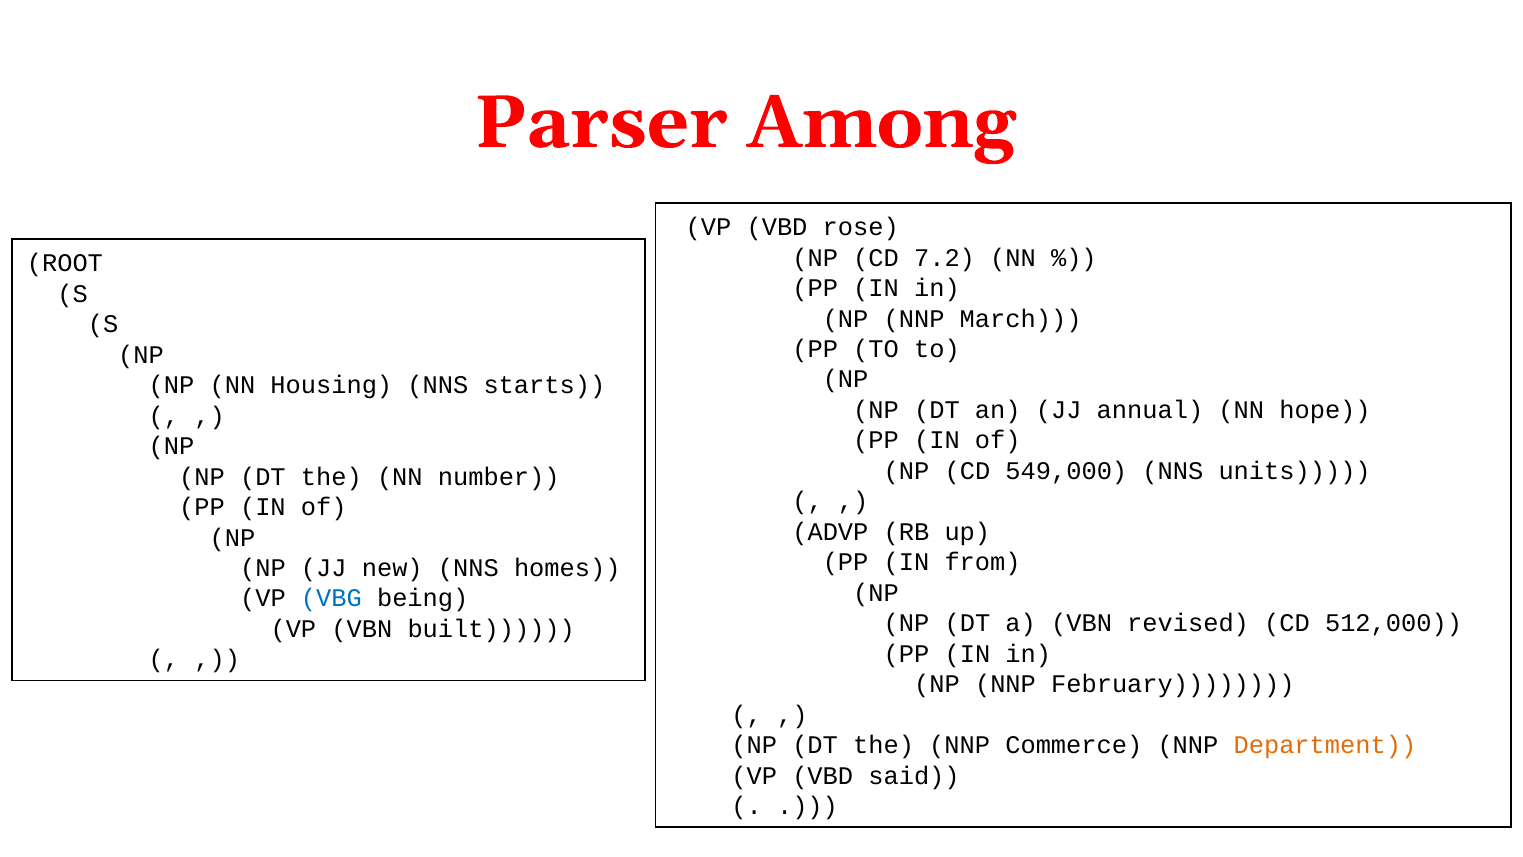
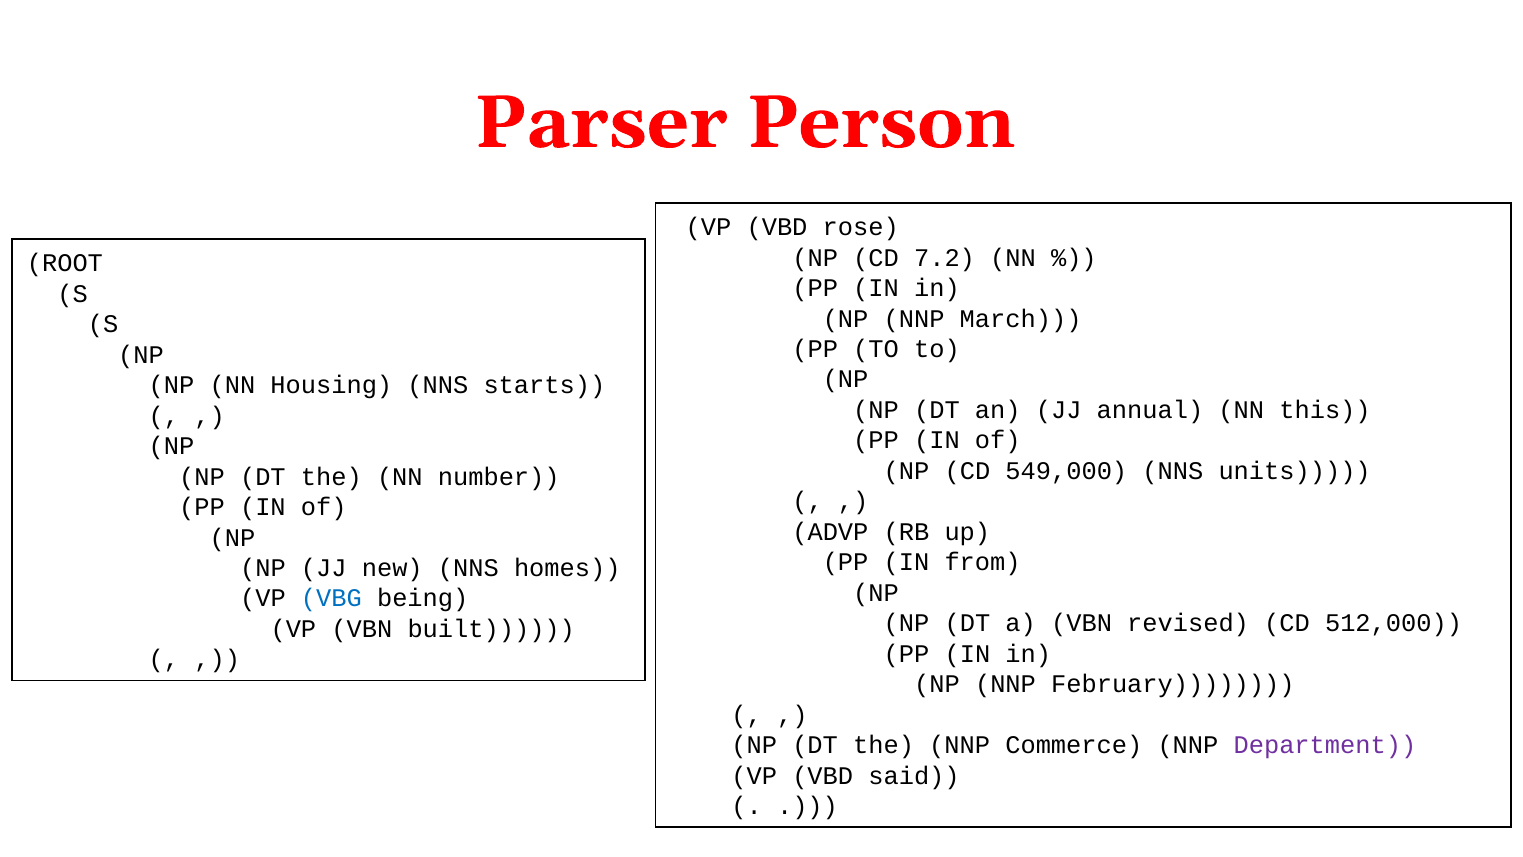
Among: Among -> Person (881, 122)
hope: hope -> this (1325, 410)
Department colour: orange -> purple (1325, 745)
